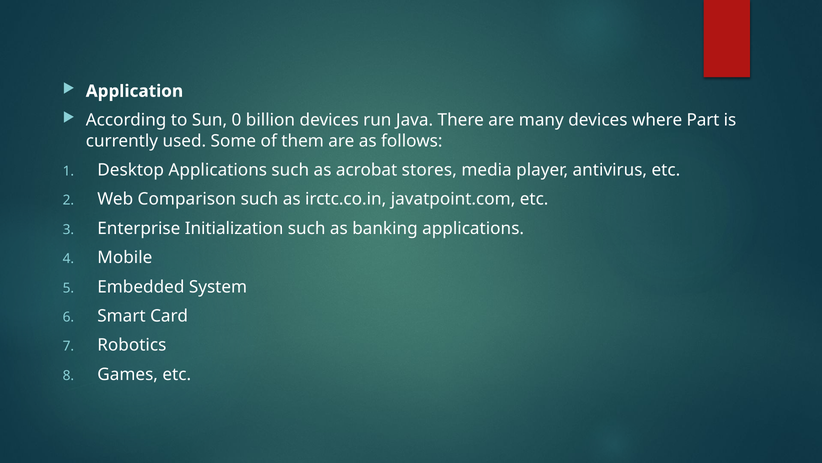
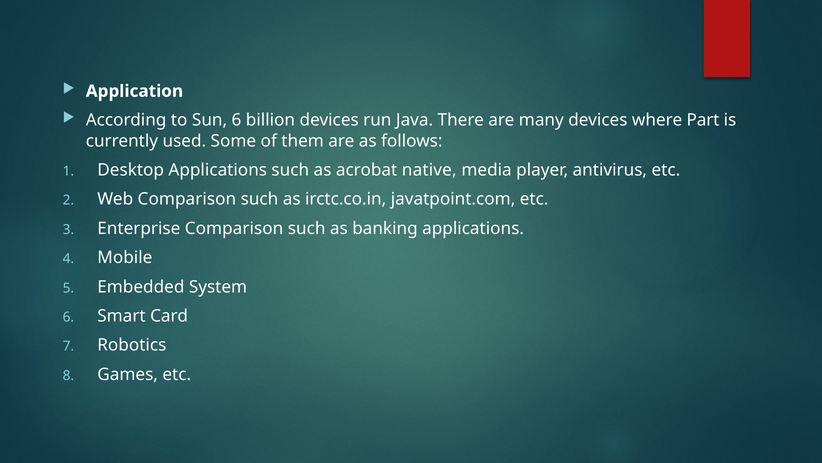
Sun 0: 0 -> 6 (236, 120)
stores: stores -> native (429, 170)
Enterprise Initialization: Initialization -> Comparison (234, 228)
